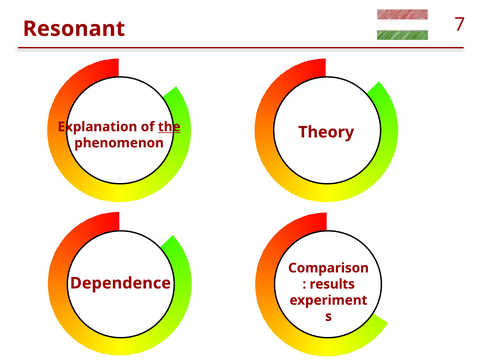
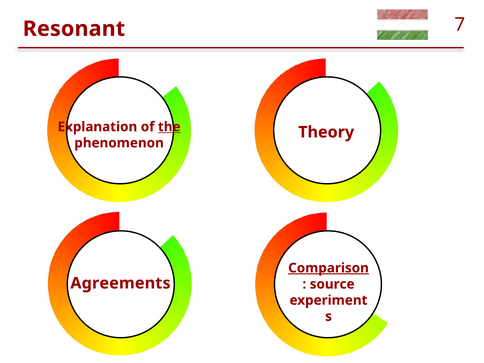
Comparison underline: none -> present (329, 268)
Dependence: Dependence -> Agreements (120, 283)
results: results -> source (332, 284)
